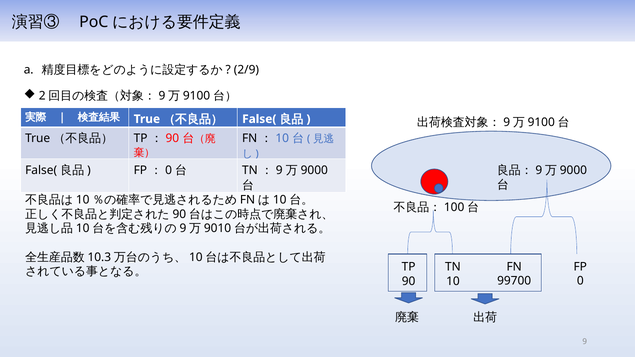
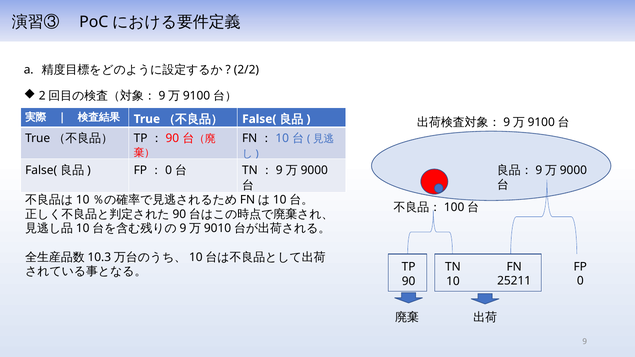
2/9: 2/9 -> 2/2 (246, 70)
99700: 99700 -> 25211 (514, 281)
